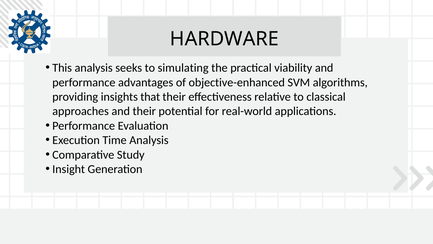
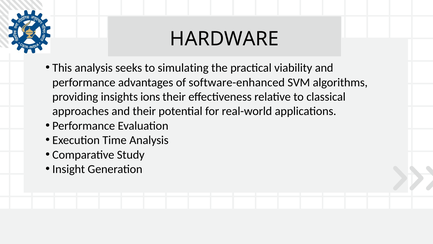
objective-enhanced: objective-enhanced -> software-enhanced (237, 82)
that: that -> ions (150, 97)
